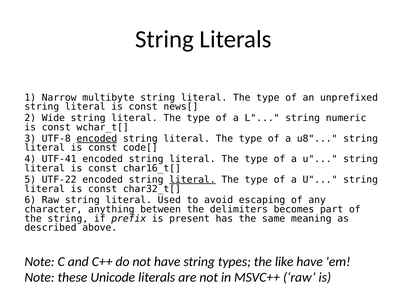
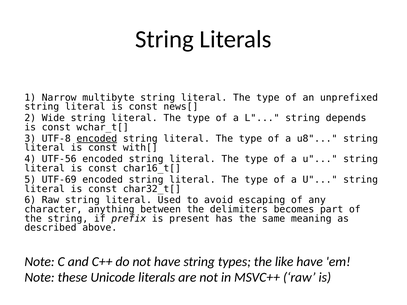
numeric: numeric -> depends (346, 118)
code[: code[ -> with[ (140, 148)
UTF-41: UTF-41 -> UTF-56 (59, 159)
UTF-22: UTF-22 -> UTF-69 (59, 180)
literal underline: present -> none (192, 180)
